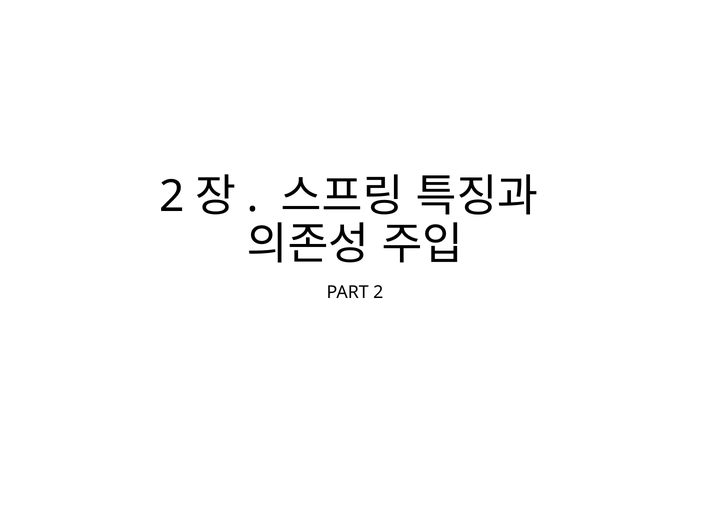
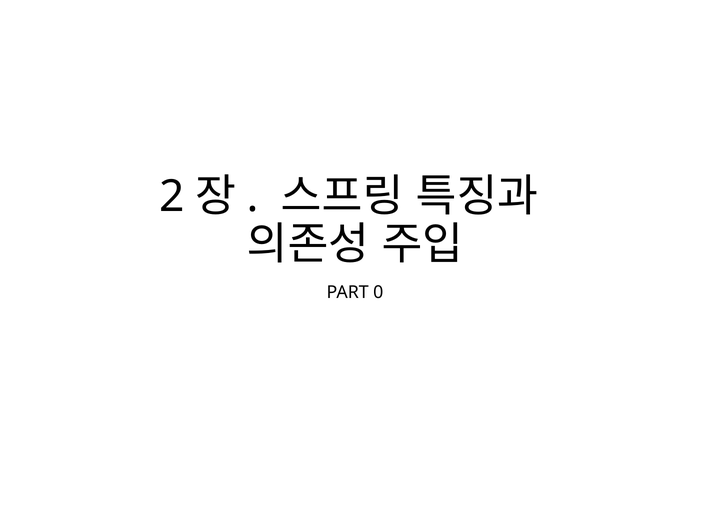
PART 2: 2 -> 0 (378, 293)
